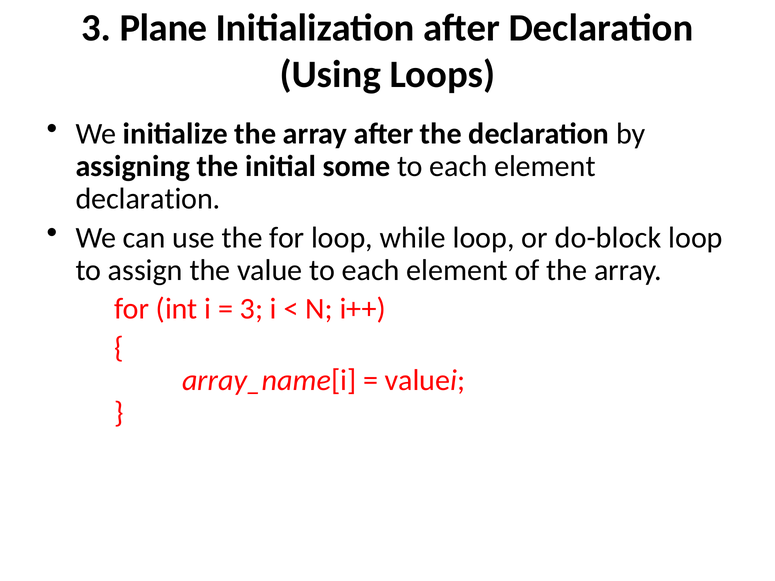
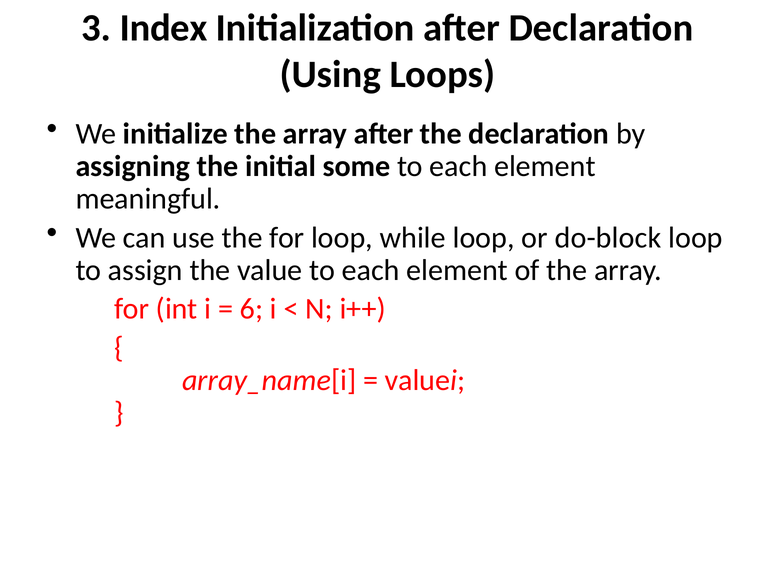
Plane: Plane -> Index (164, 28)
declaration: declaration -> meaningful (148, 199)
3: 3 -> 6 (251, 309)
